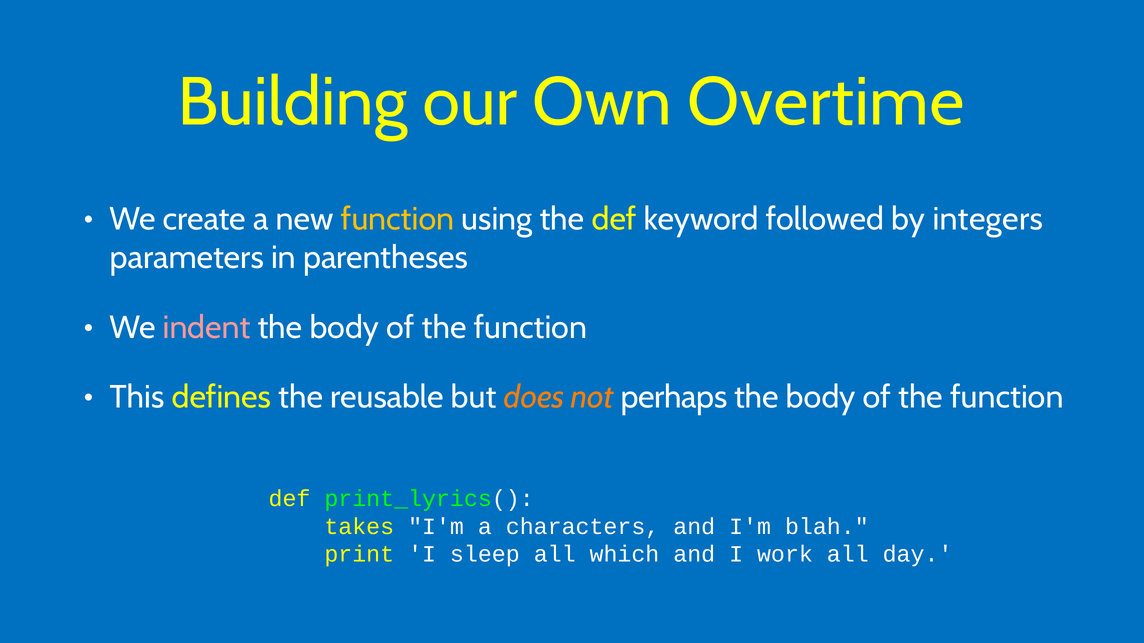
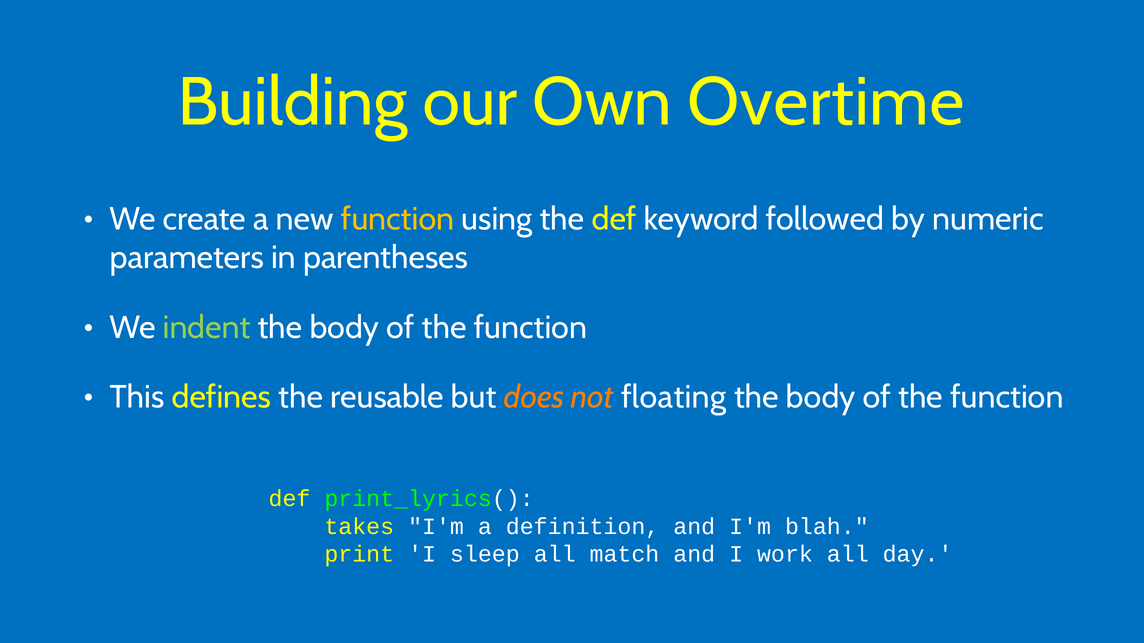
integers: integers -> numeric (988, 219)
indent colour: pink -> light green (207, 328)
perhaps: perhaps -> floating (674, 398)
characters: characters -> definition (583, 527)
which: which -> match (624, 555)
